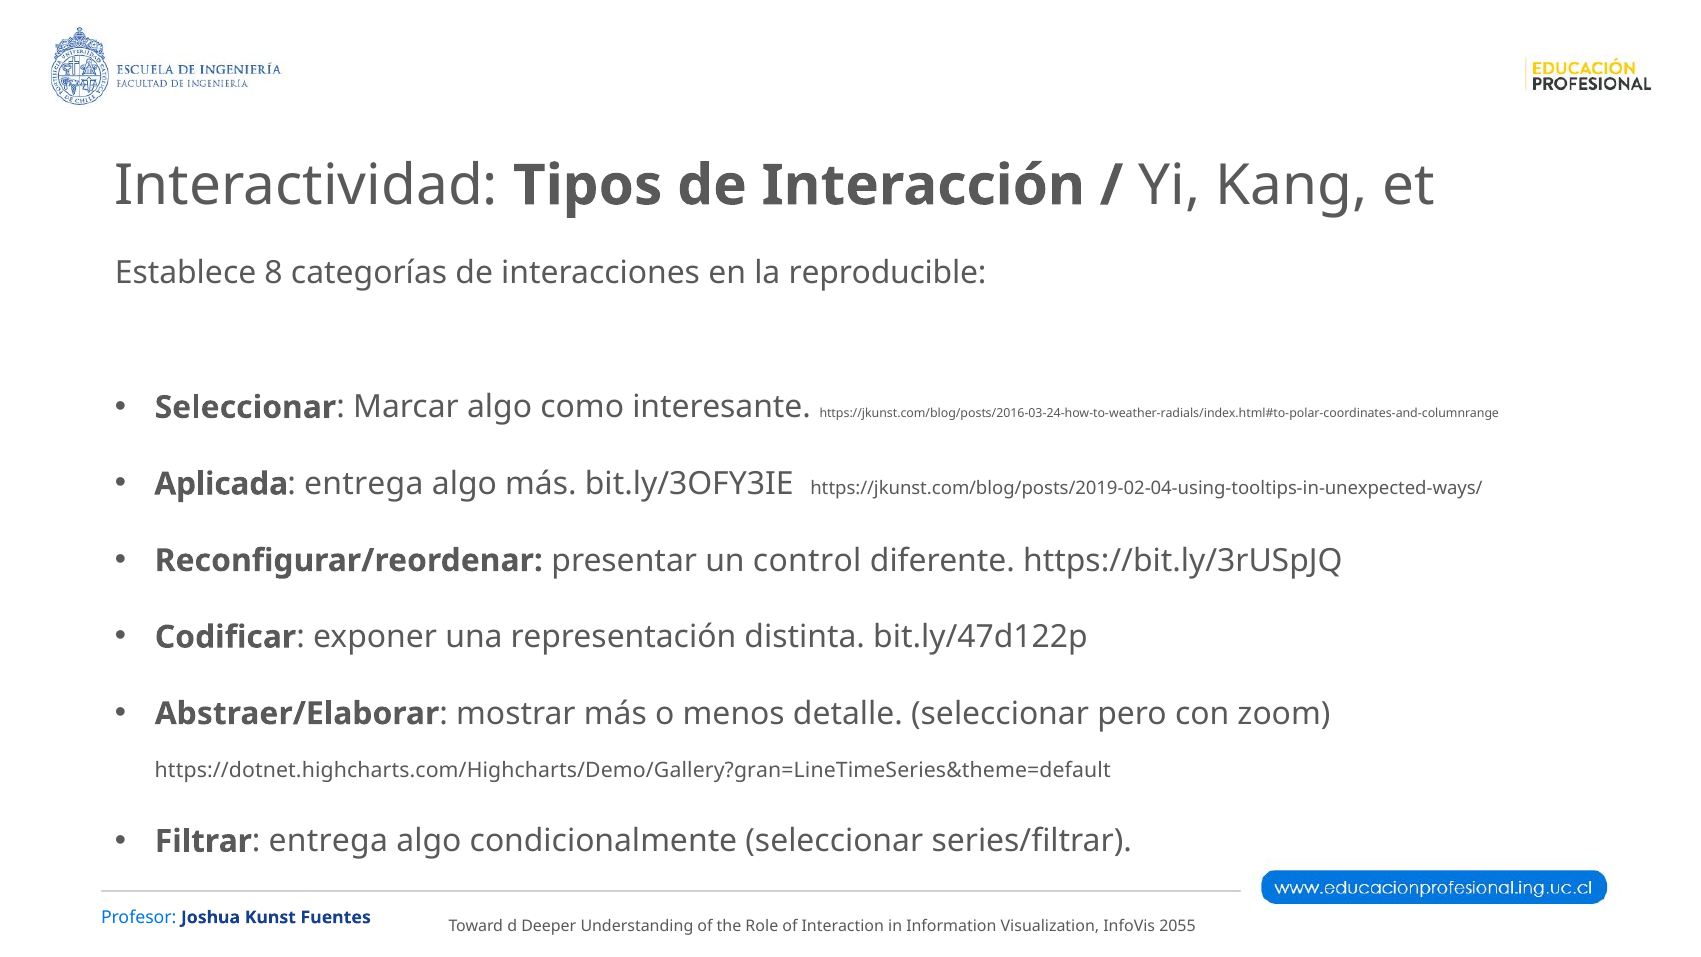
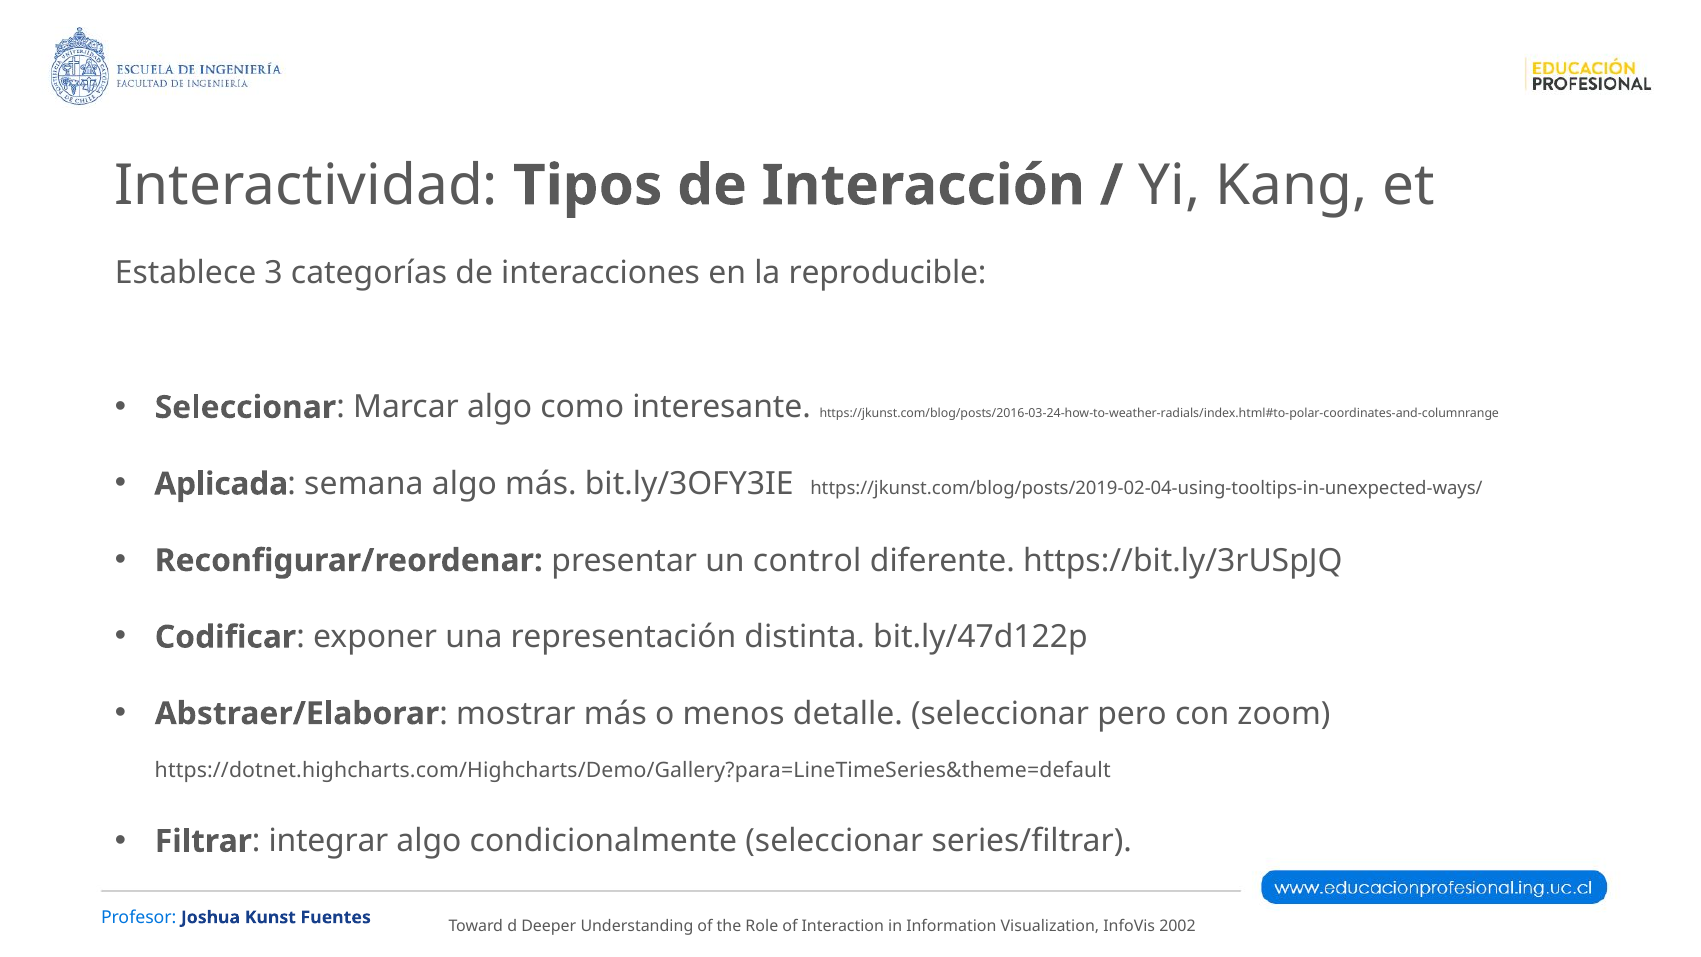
8: 8 -> 3 (274, 273)
entrega: entrega -> semana (364, 484)
https://dotnet.highcharts.com/Highcharts/Demo/Gallery?gran=LineTimeSeries&theme=default: https://dotnet.highcharts.com/Highcharts/Demo/Gallery?gran=LineTimeSeries&theme=default -> https://dotnet.highcharts.com/Highcharts/Demo/Gallery?para=LineTimeSeries&theme=default (633, 770)
entrega: entrega -> integrar (329, 841)
2055: 2055 -> 2002 (1178, 926)
